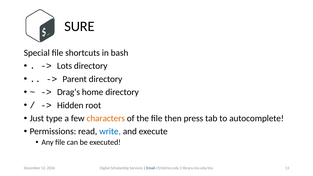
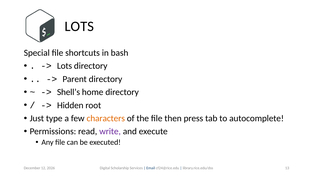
SURE: SURE -> LOTS (79, 26)
Drag’s: Drag’s -> Shell’s (69, 92)
write colour: blue -> purple (110, 132)
